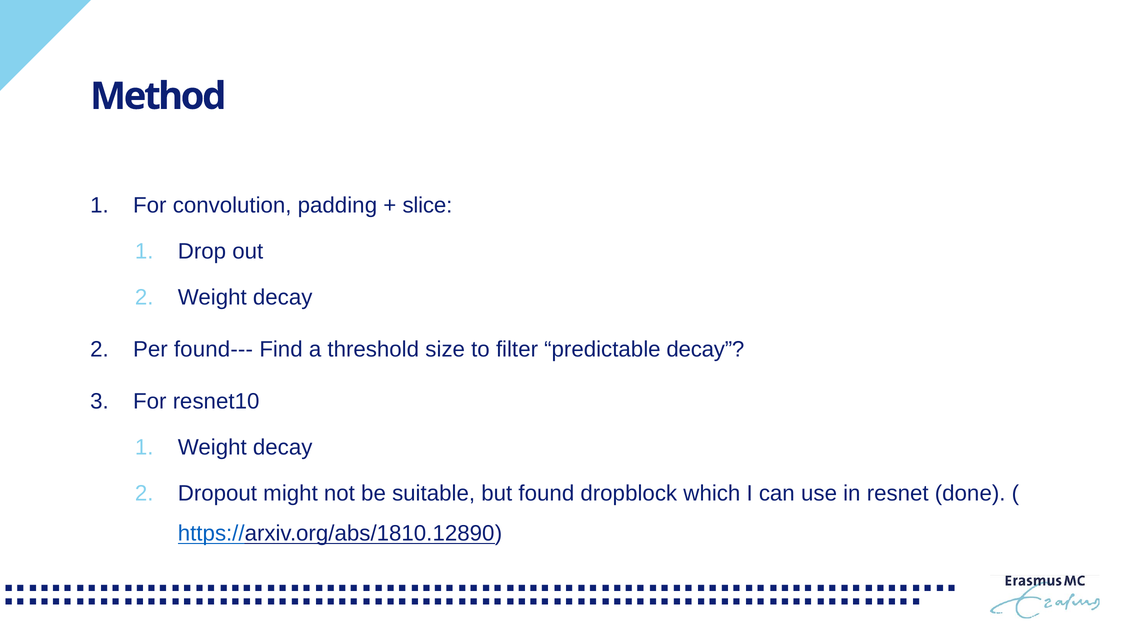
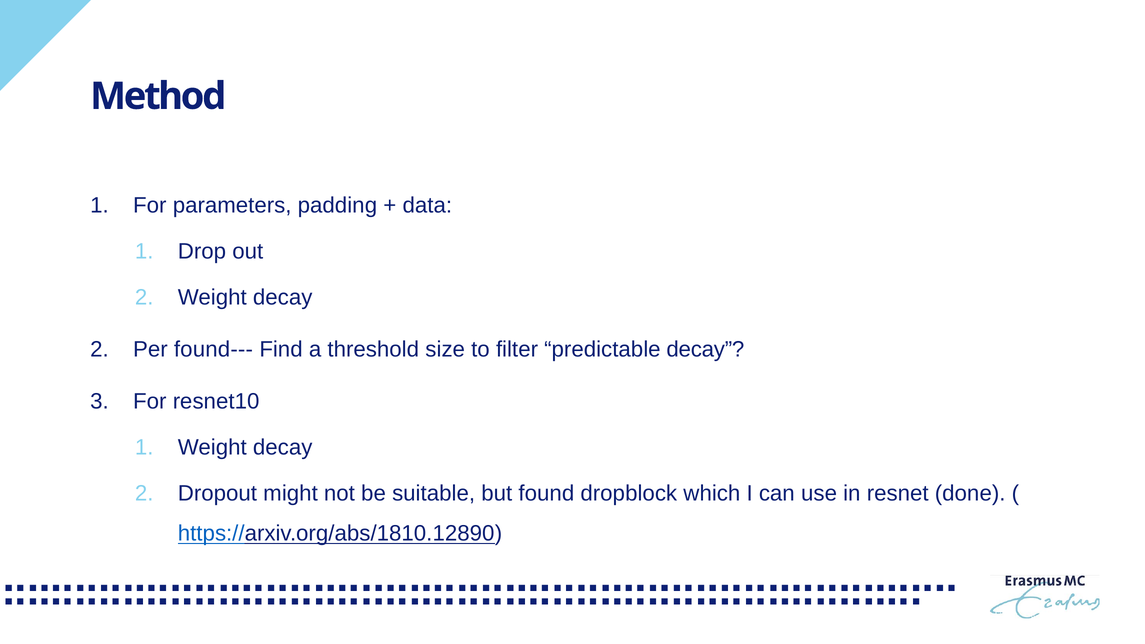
convolution: convolution -> parameters (232, 205)
slice: slice -> data (427, 205)
